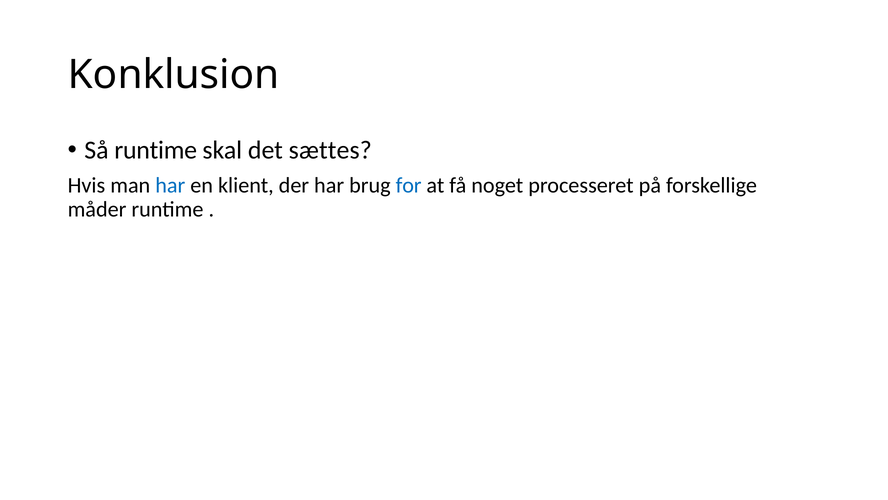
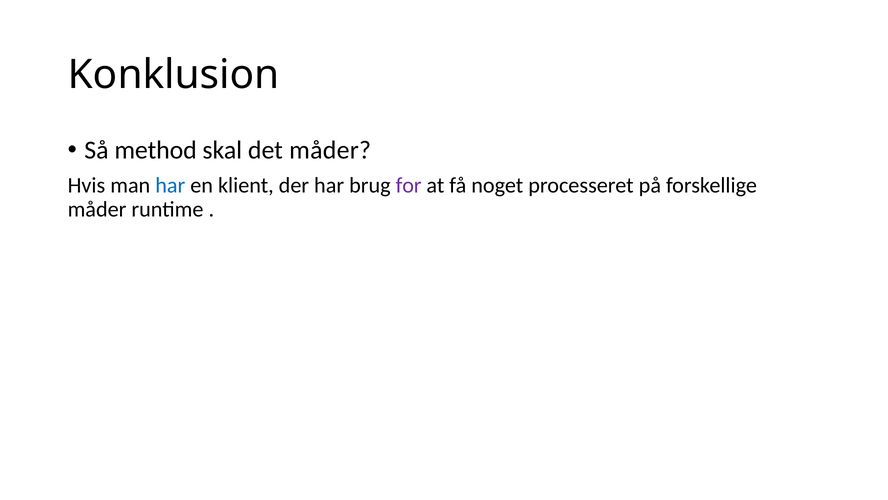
Så runtime: runtime -> method (156, 150)
det sættes: sættes -> måder (330, 150)
for colour: blue -> purple (409, 185)
